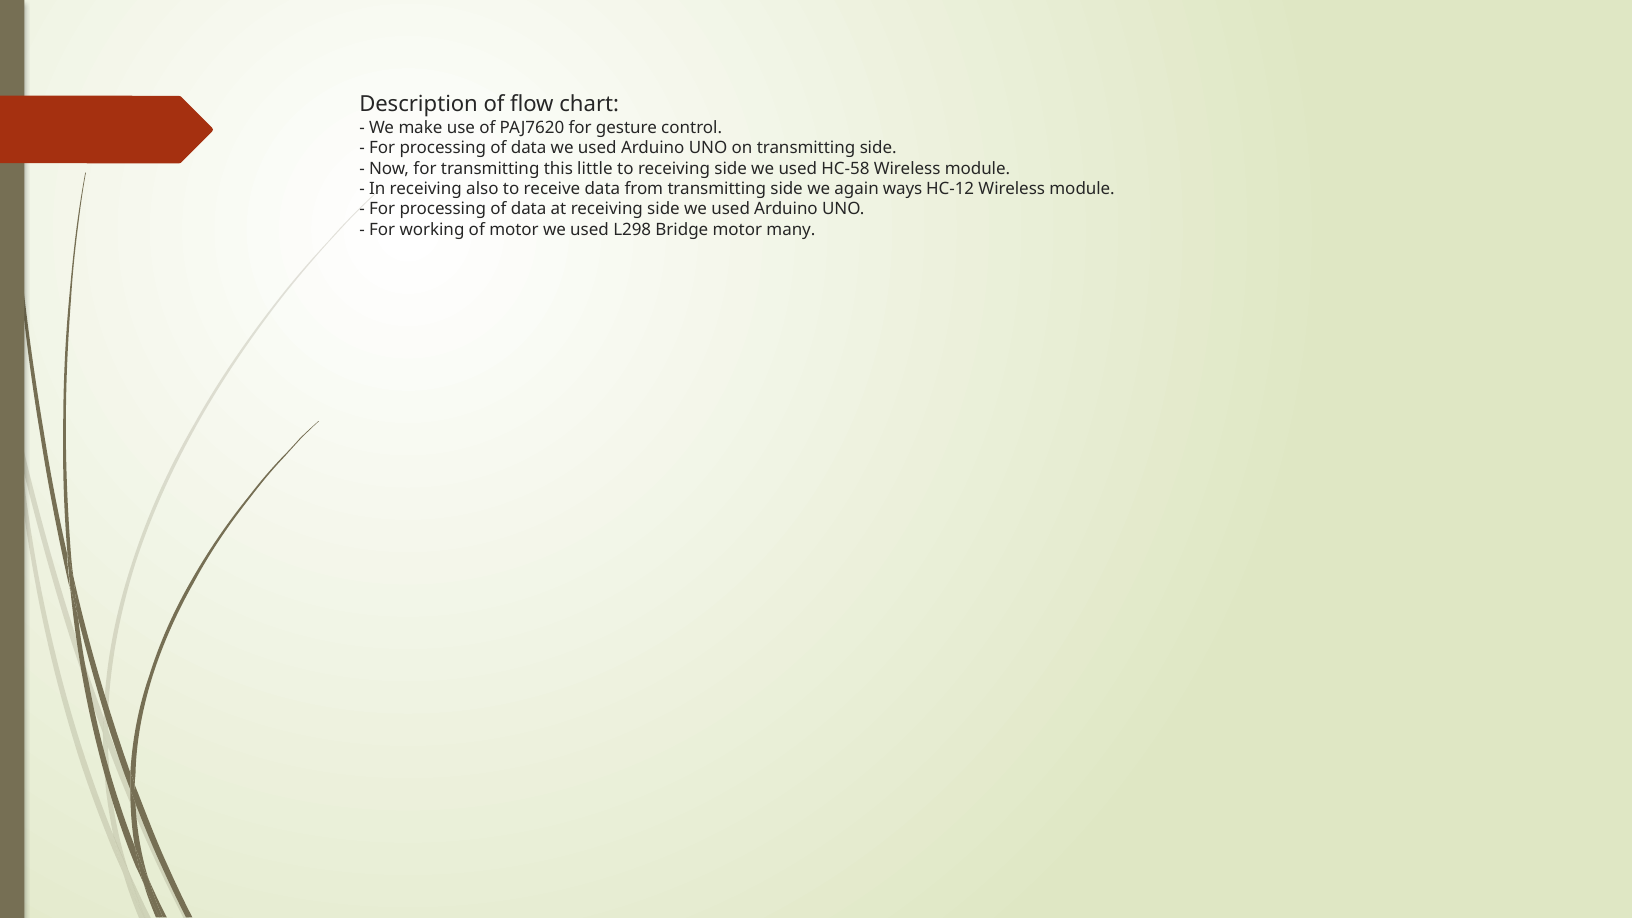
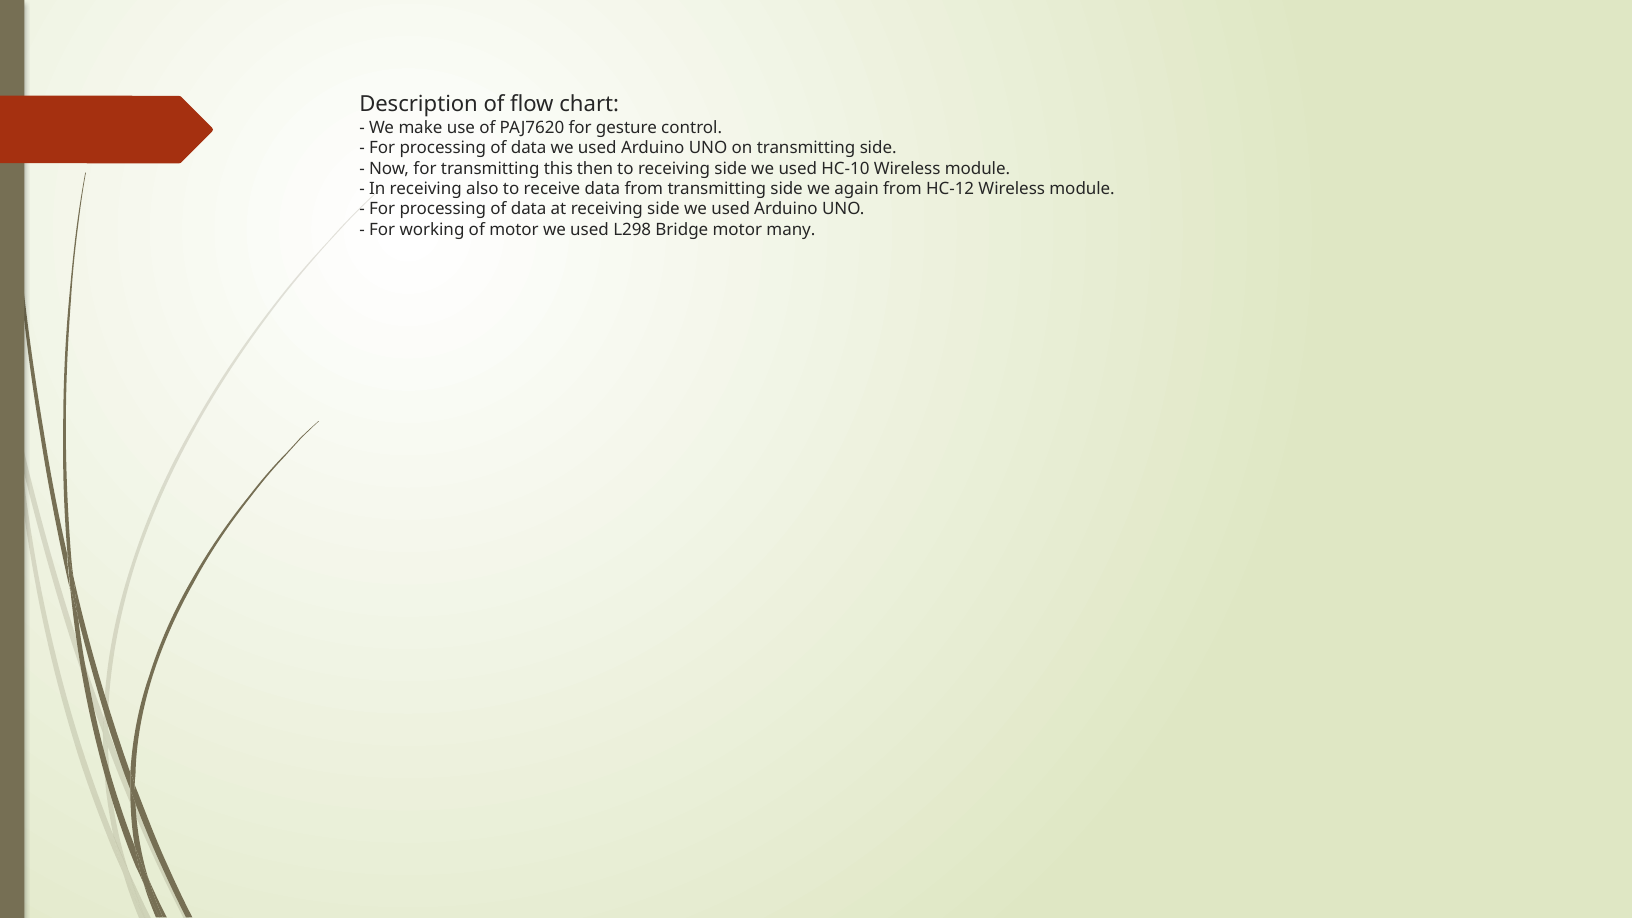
little: little -> then (595, 168)
HC-58: HC-58 -> HC-10 (846, 168)
again ways: ways -> from (903, 189)
